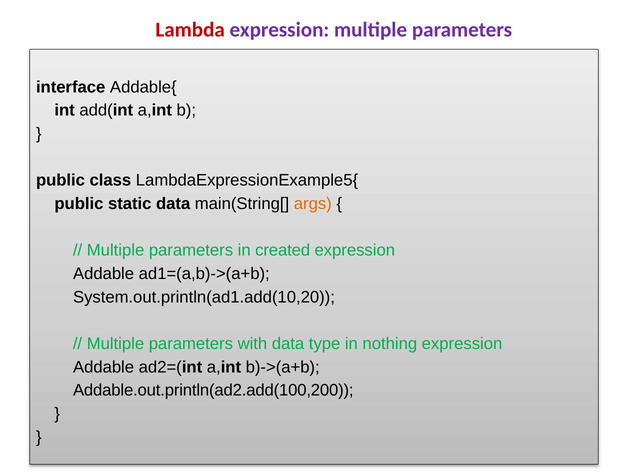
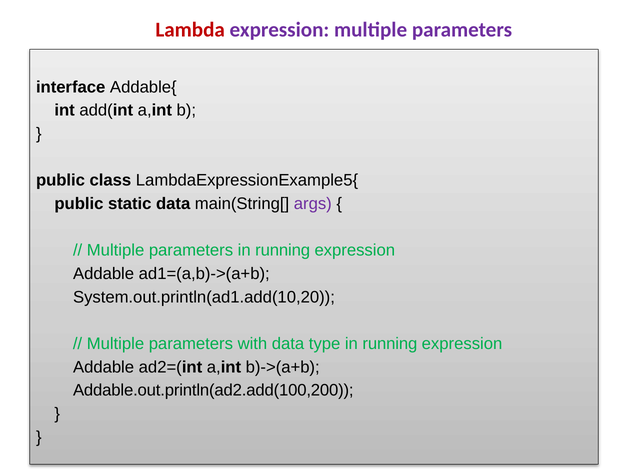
args colour: orange -> purple (313, 204)
parameters in created: created -> running (283, 251)
type in nothing: nothing -> running (390, 344)
